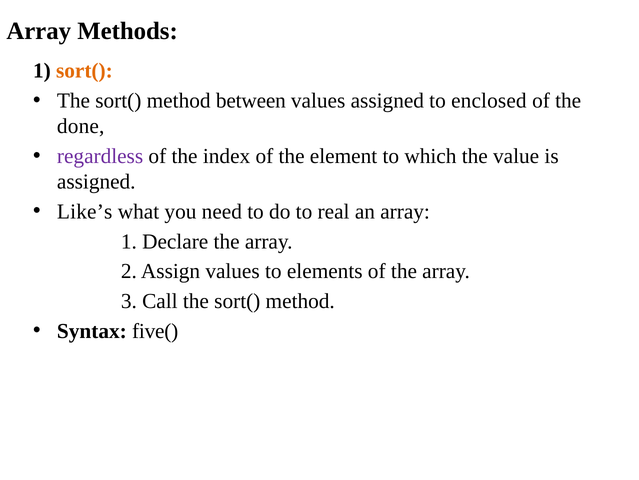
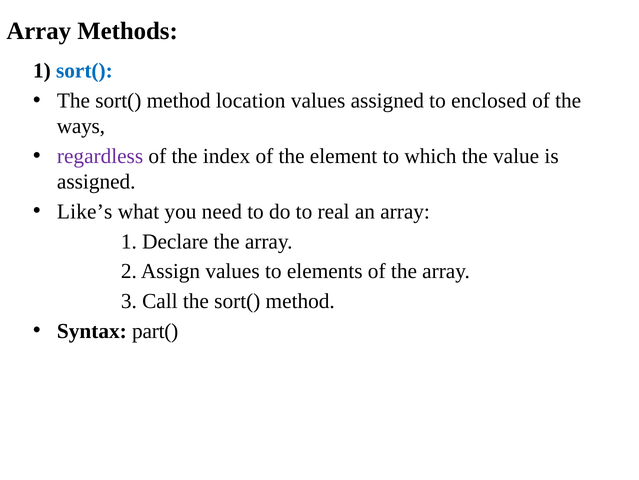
sort( colour: orange -> blue (84, 71)
between: between -> location (251, 101)
done: done -> ways (81, 126)
five(: five( -> part( (155, 331)
